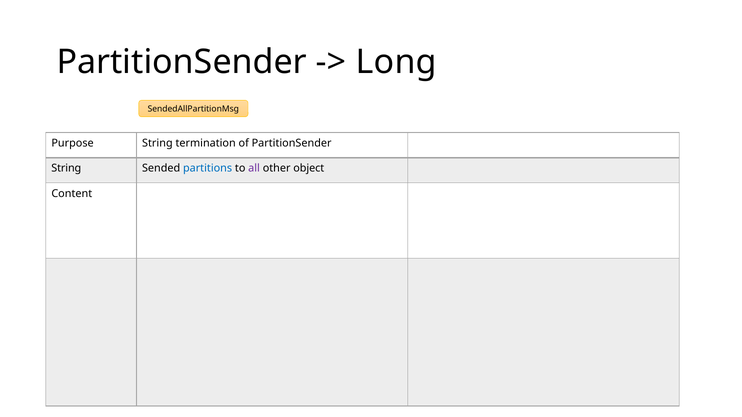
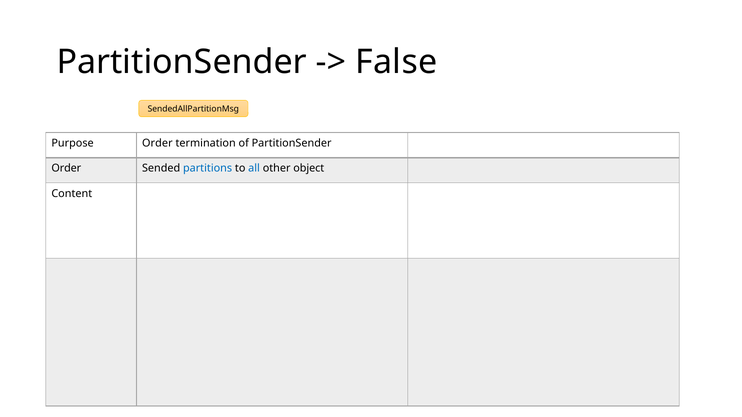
Long: Long -> False (396, 62)
Purpose String: String -> Order (157, 143)
String: String -> Order (66, 169)
all colour: purple -> blue (254, 169)
